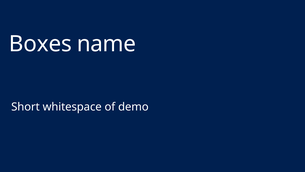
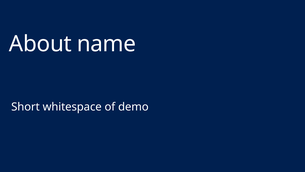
Boxes: Boxes -> About (40, 44)
